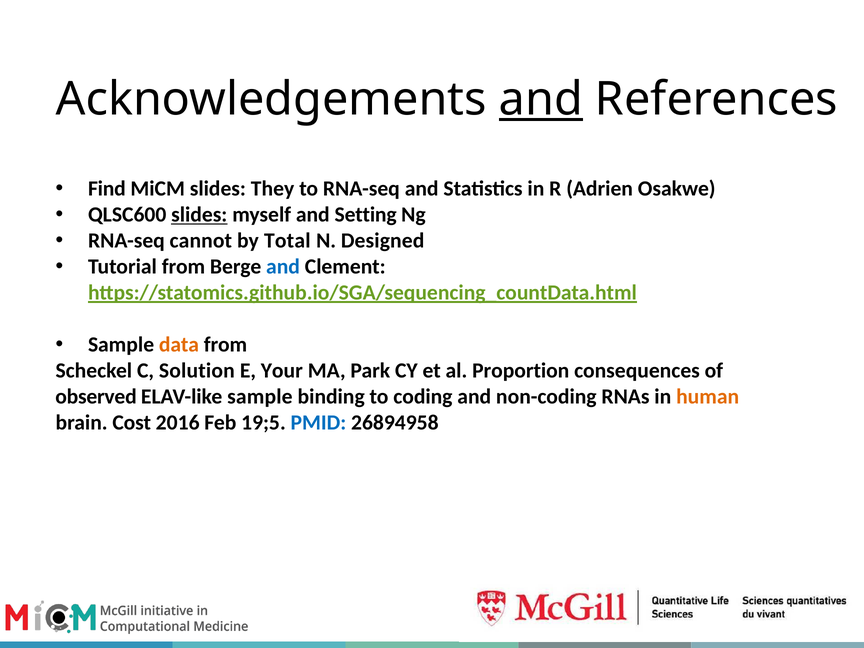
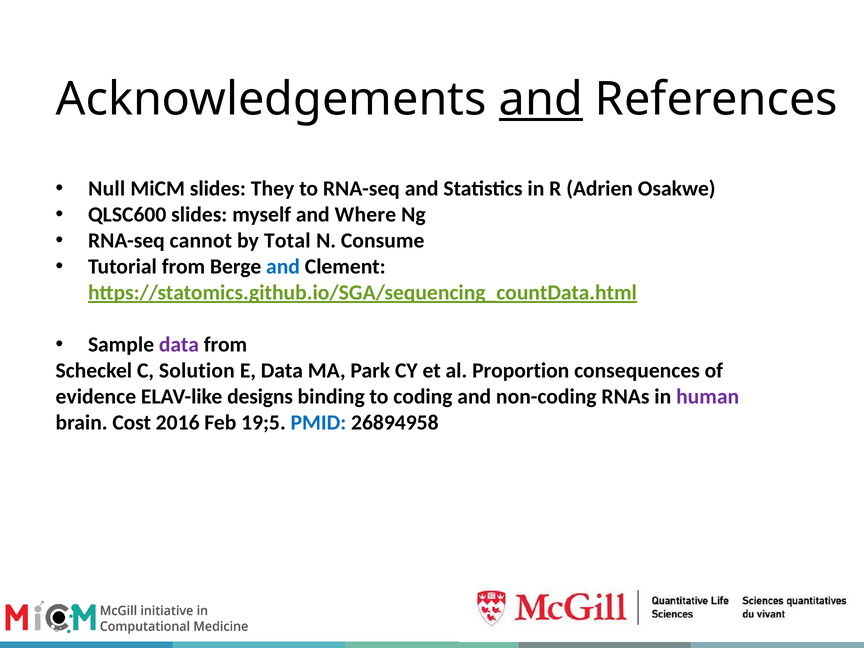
Find: Find -> Null (107, 189)
slides underline: present -> none (199, 215)
Setting: Setting -> Where (365, 215)
Designed: Designed -> Consume (383, 241)
data colour: orange -> purple (179, 345)
E Your: Your -> Data (282, 371)
observed: observed -> evidence (96, 397)
ELAV-like sample: sample -> designs (260, 397)
human colour: orange -> purple (708, 397)
